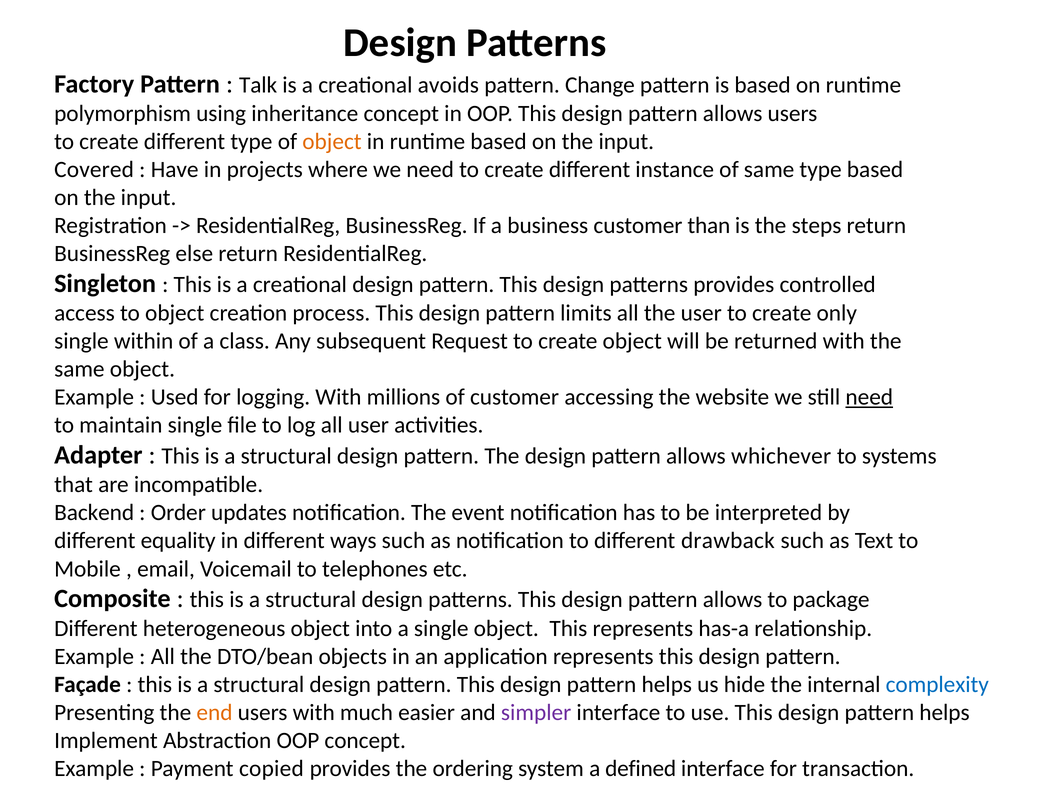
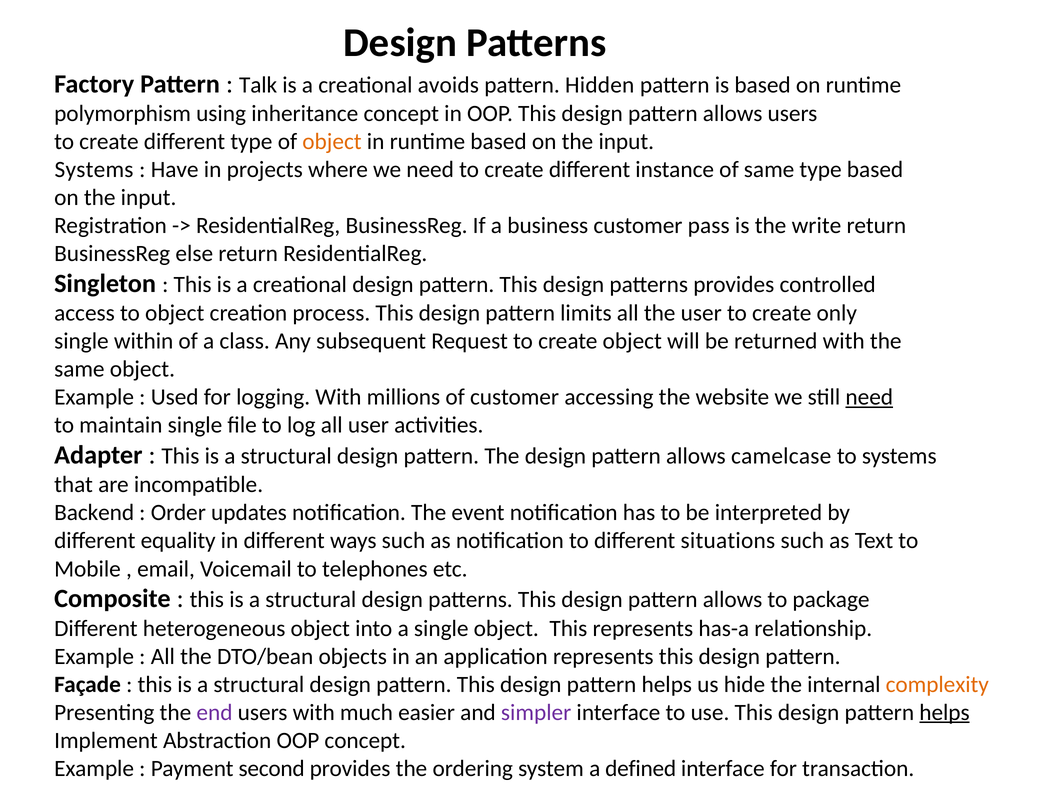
Change: Change -> Hidden (600, 85)
Covered: Covered -> Systems (94, 170)
than: than -> pass (709, 226)
steps: steps -> write (816, 226)
whichever: whichever -> camelcase (781, 456)
drawback: drawback -> situations (728, 541)
complexity colour: blue -> orange (937, 685)
end colour: orange -> purple (215, 713)
helps underline: none -> present (945, 713)
copied: copied -> second (272, 769)
